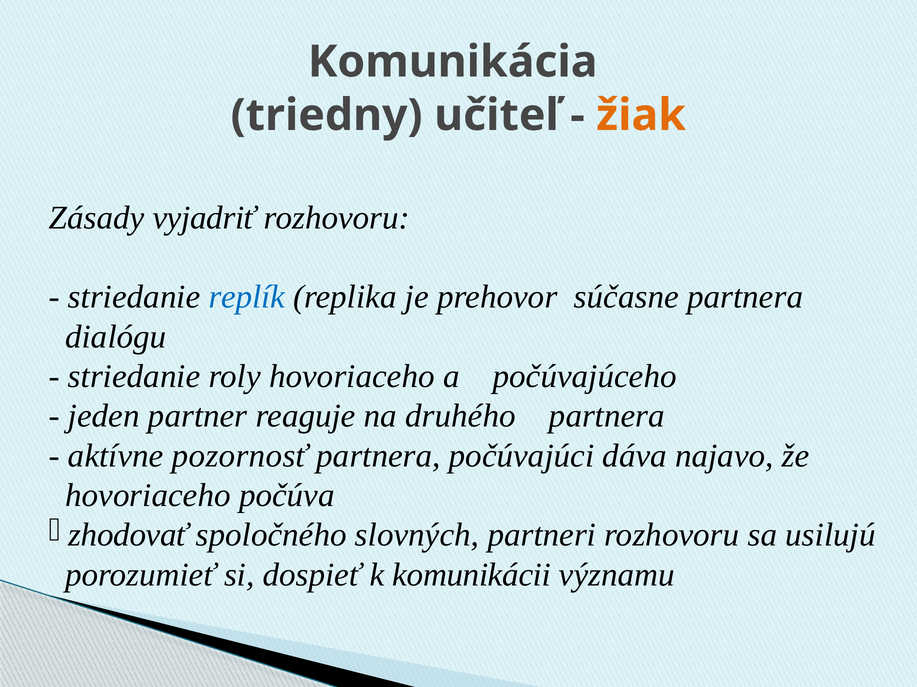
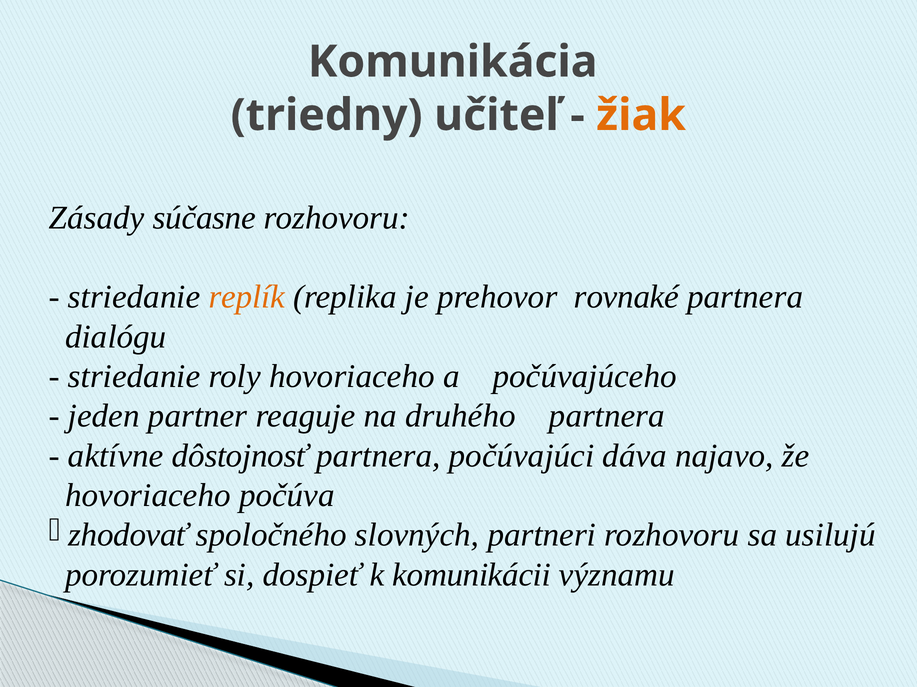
vyjadriť: vyjadriť -> súčasne (204, 218)
replík colour: blue -> orange (247, 297)
súčasne: súčasne -> rovnaké (626, 297)
pozornosť: pozornosť -> dôstojnosť (240, 456)
